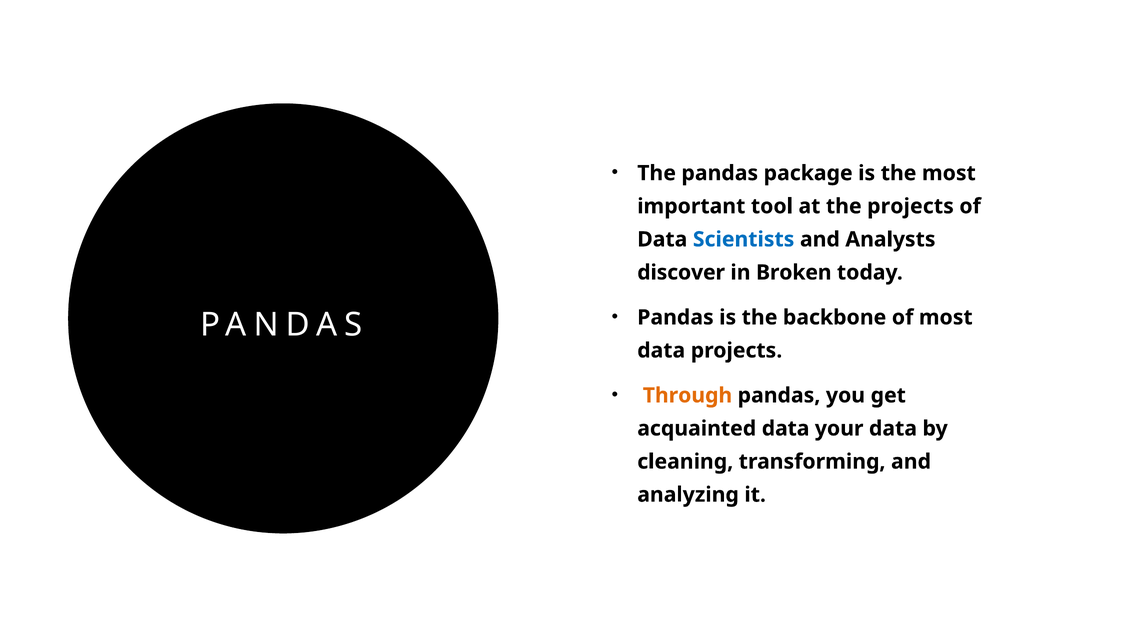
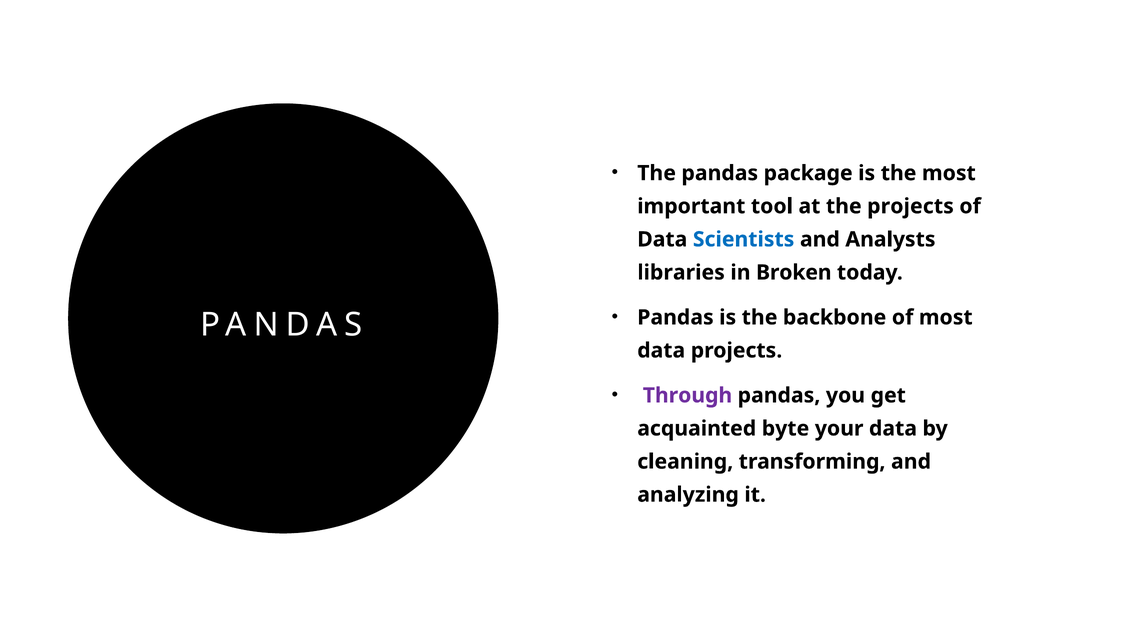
discover: discover -> libraries (681, 273)
Through colour: orange -> purple (687, 396)
acquainted data: data -> byte (786, 429)
